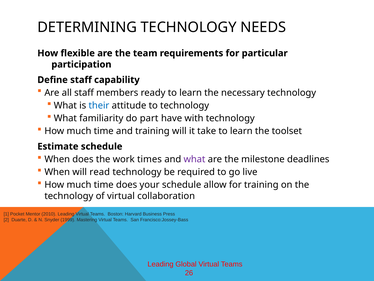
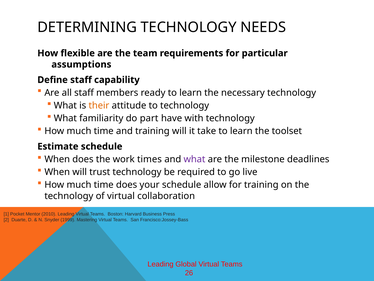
participation: participation -> assumptions (81, 64)
their colour: blue -> orange (99, 105)
read: read -> trust (100, 172)
